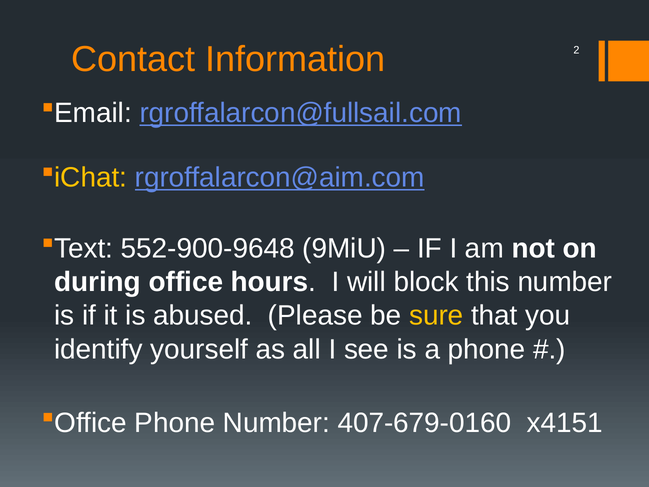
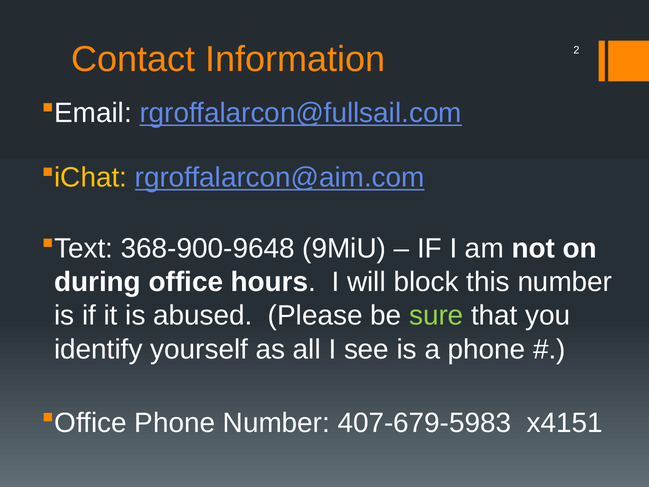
552-900-9648: 552-900-9648 -> 368-900-9648 (208, 249)
sure colour: yellow -> light green (436, 316)
407-679-0160: 407-679-0160 -> 407-679-5983 (424, 423)
